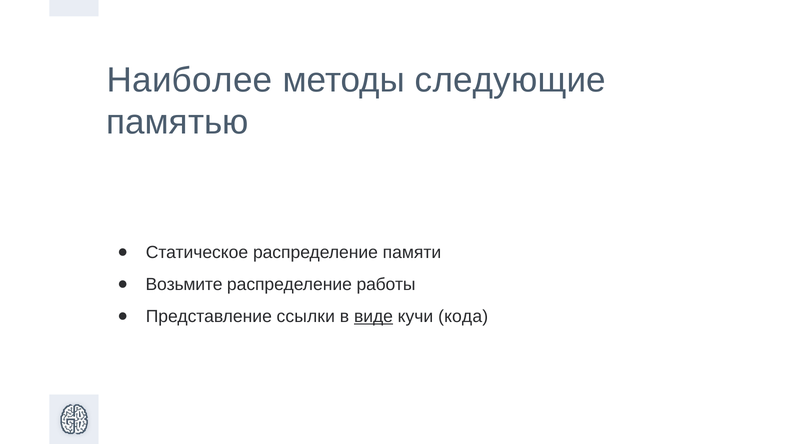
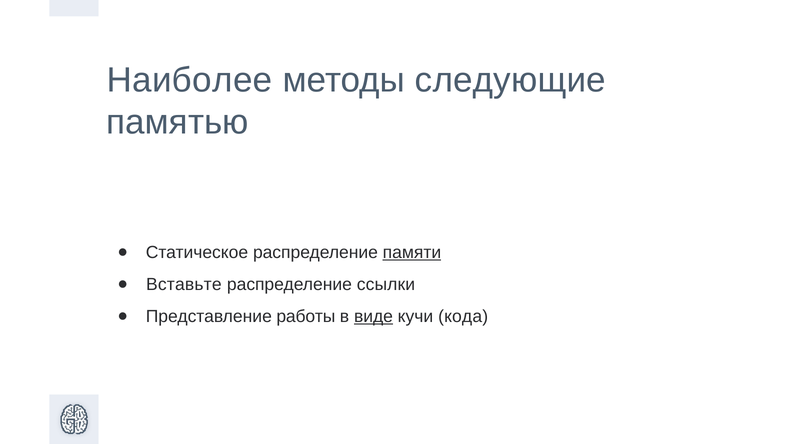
памяти underline: none -> present (412, 252)
Возьмите: Возьмите -> Вставьте (184, 284)
работы: работы -> ссылки (386, 284)
ссылки: ссылки -> работы (306, 316)
